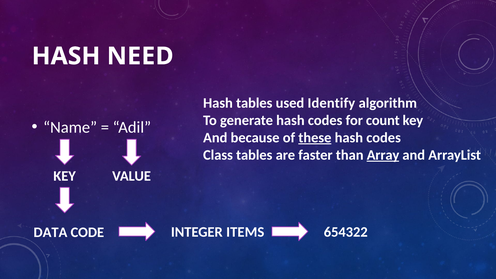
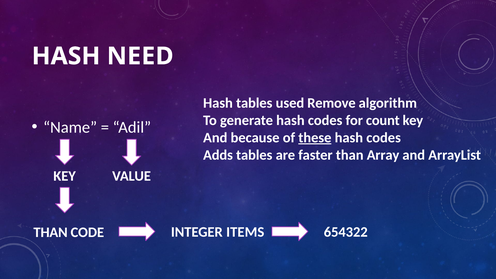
Identify: Identify -> Remove (332, 103)
Class: Class -> Adds (218, 155)
Array underline: present -> none (383, 155)
DATA: DATA -> THAN (51, 232)
